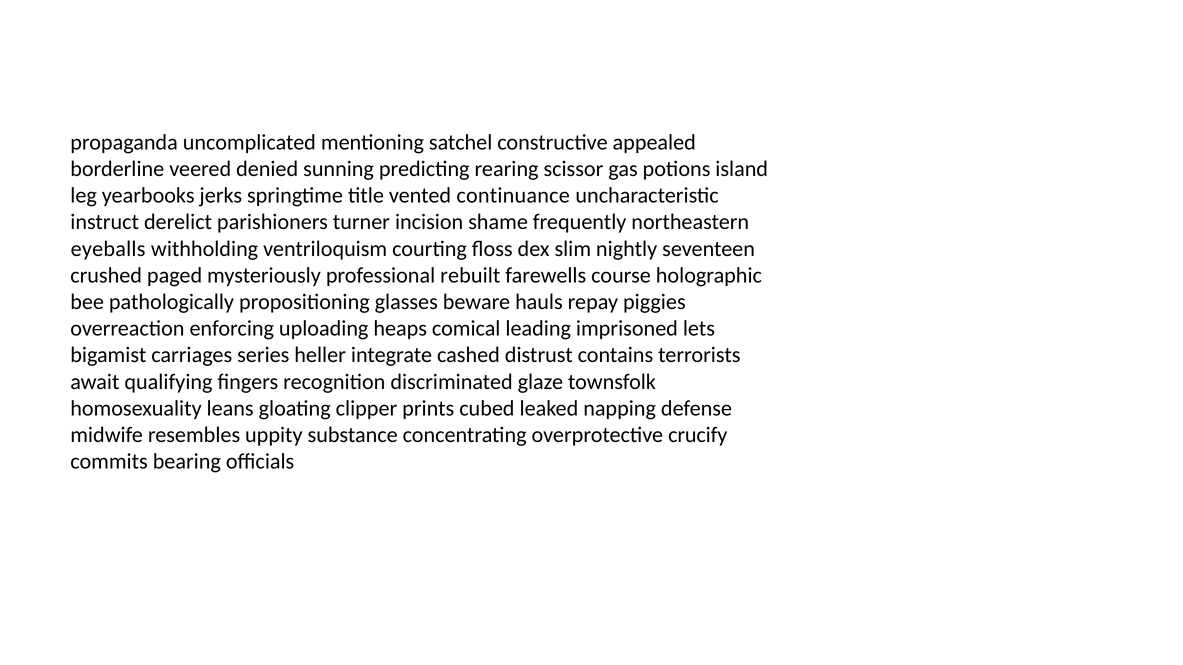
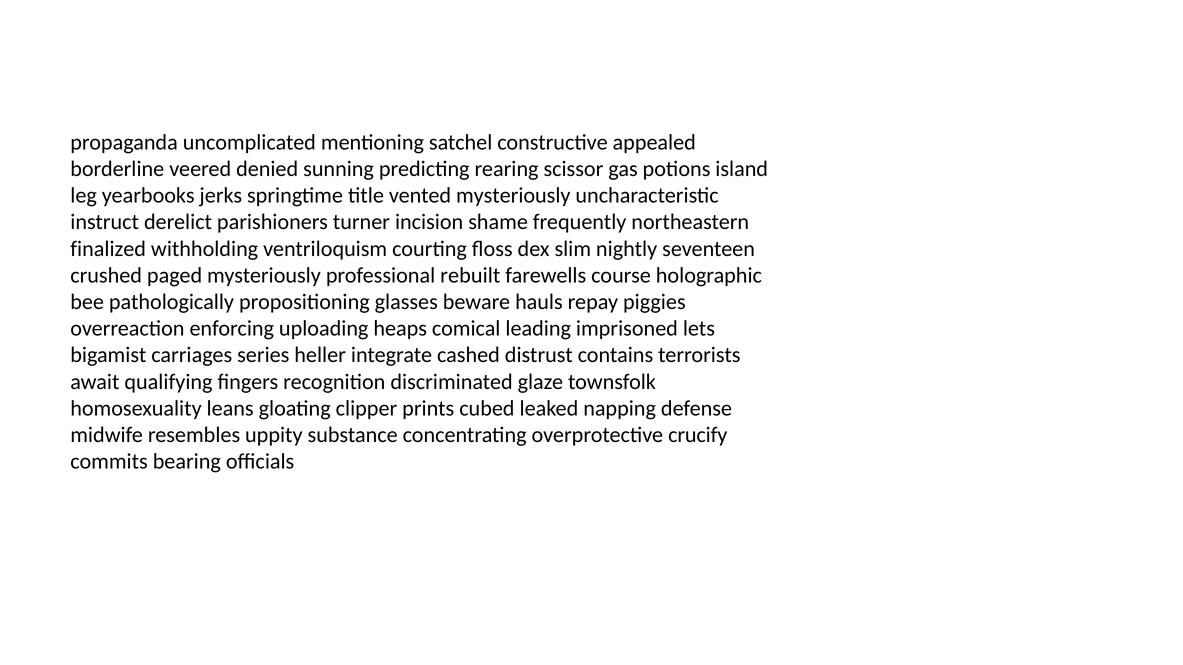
vented continuance: continuance -> mysteriously (513, 196)
eyeballs: eyeballs -> finalized (108, 249)
